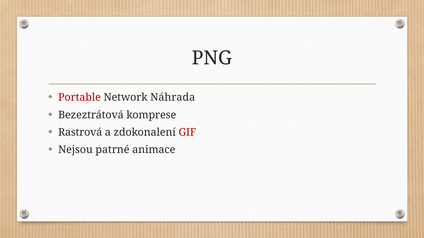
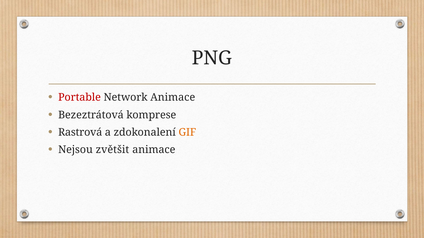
Network Náhrada: Náhrada -> Animace (173, 98)
GIF colour: red -> orange (187, 133)
patrné: patrné -> zvětšit (112, 150)
